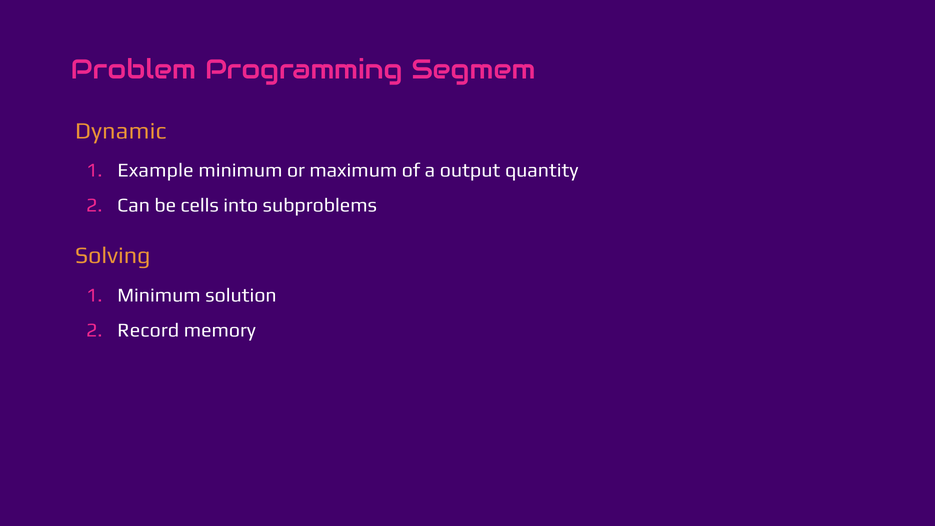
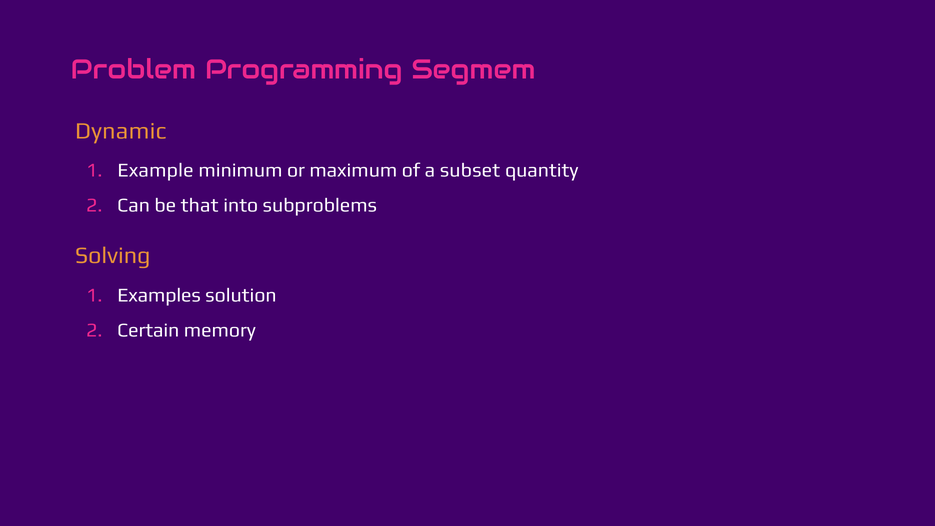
output: output -> subset (470, 170)
cells: cells -> that (200, 205)
Minimum: Minimum -> Examples (159, 295)
Record: Record -> Certain (148, 330)
